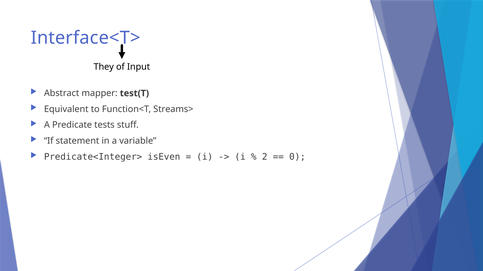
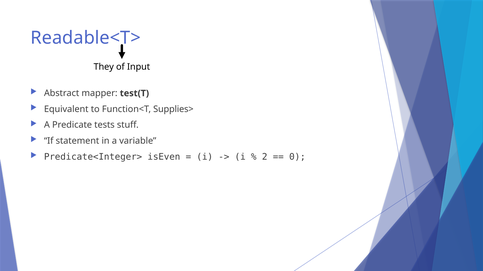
Interface<T>: Interface<T> -> Readable<T> (86, 38)
Streams>: Streams> -> Supplies> (173, 109)
